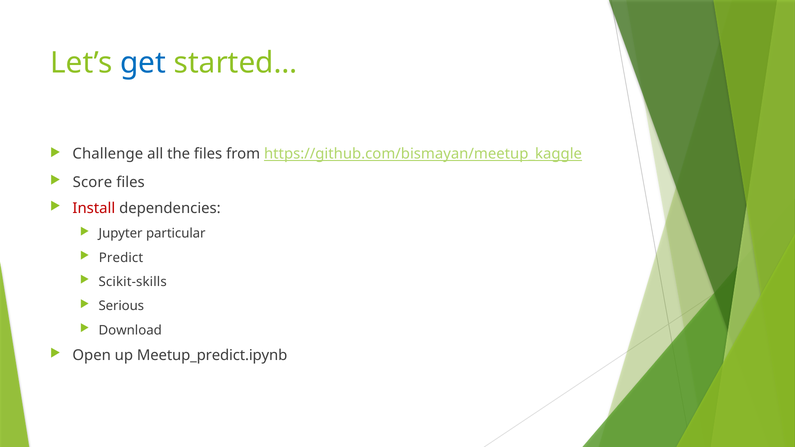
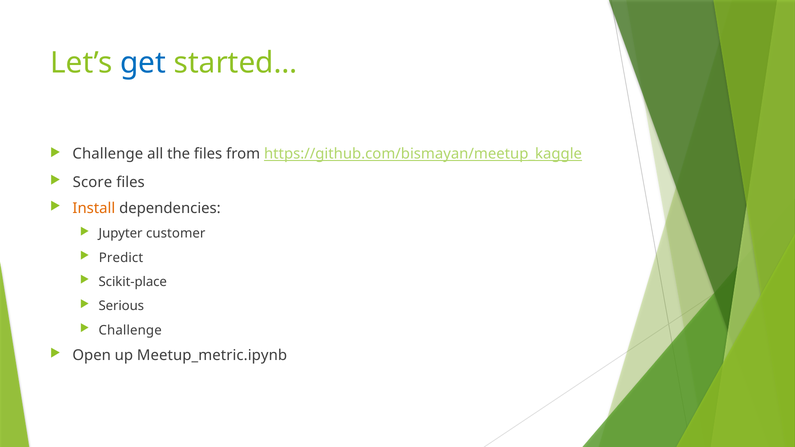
Install colour: red -> orange (94, 209)
particular: particular -> customer (176, 234)
Scikit-skills: Scikit-skills -> Scikit-place (133, 282)
Download: Download -> Challenge (130, 330)
Meetup_predict.ipynb: Meetup_predict.ipynb -> Meetup_metric.ipynb (212, 356)
